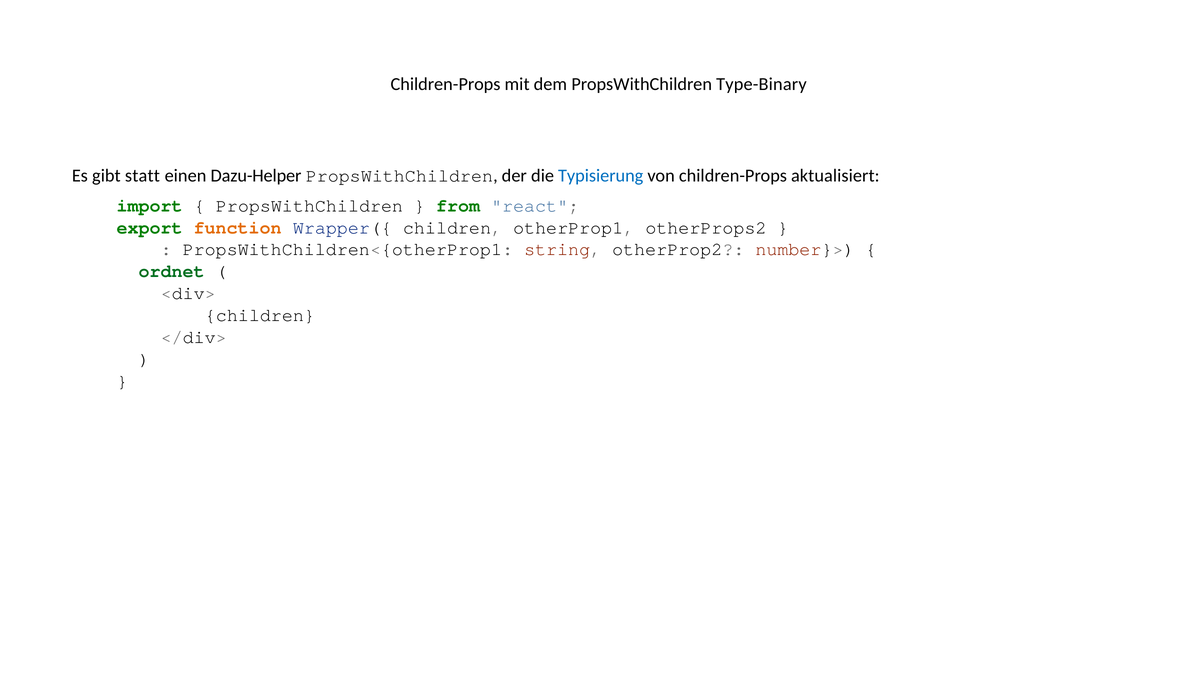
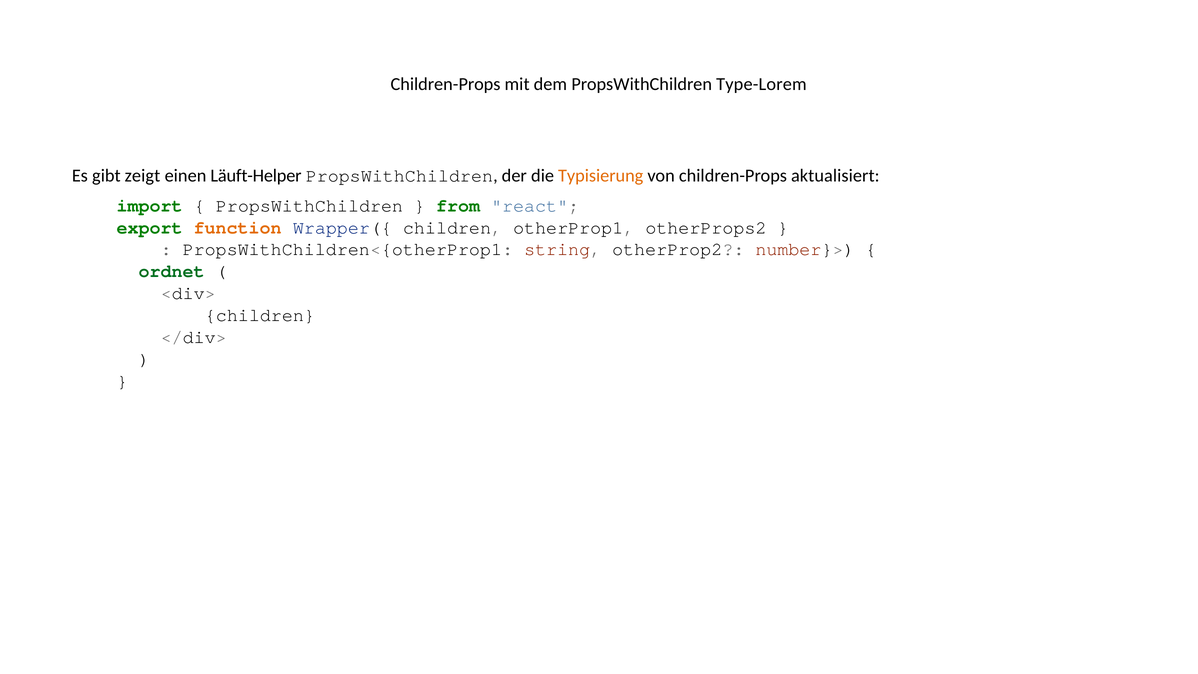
Type-Binary: Type-Binary -> Type-Lorem (761, 84)
statt: statt -> zeigt (142, 176)
Dazu-Helper: Dazu-Helper -> Läuft-Helper (256, 176)
Typisierung colour: blue -> orange (601, 176)
